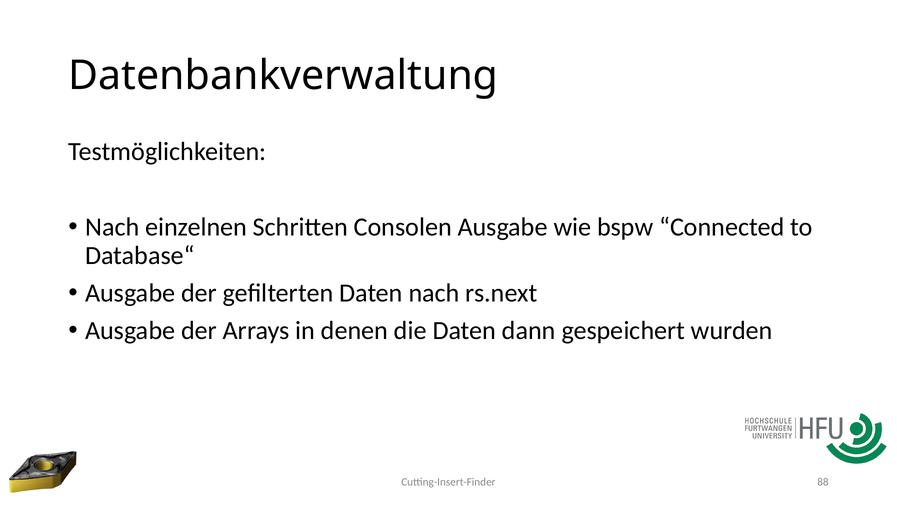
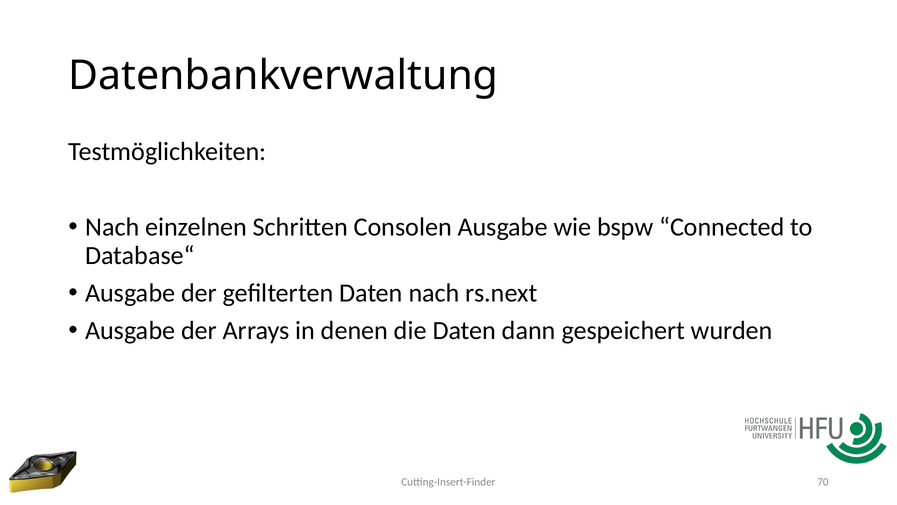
88: 88 -> 70 (823, 482)
